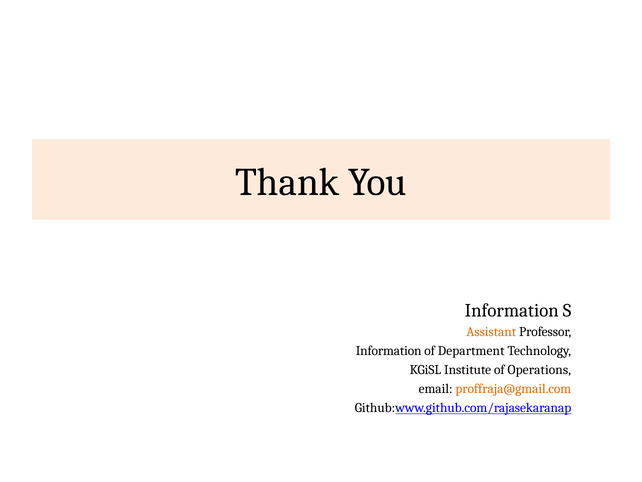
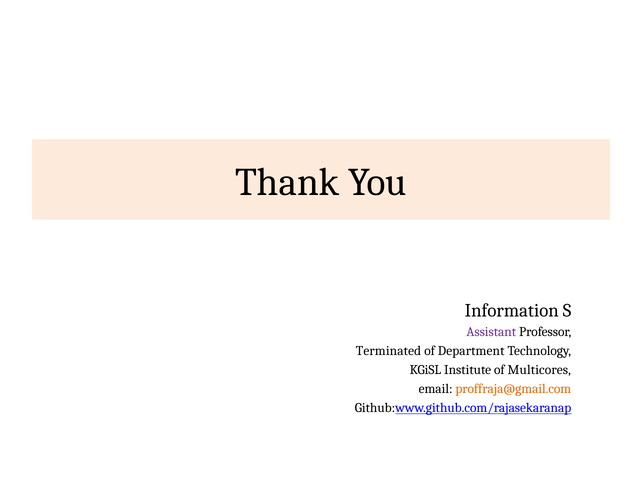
Assistant colour: orange -> purple (491, 332)
Information: Information -> Terminated (389, 351)
Operations: Operations -> Multicores (539, 370)
